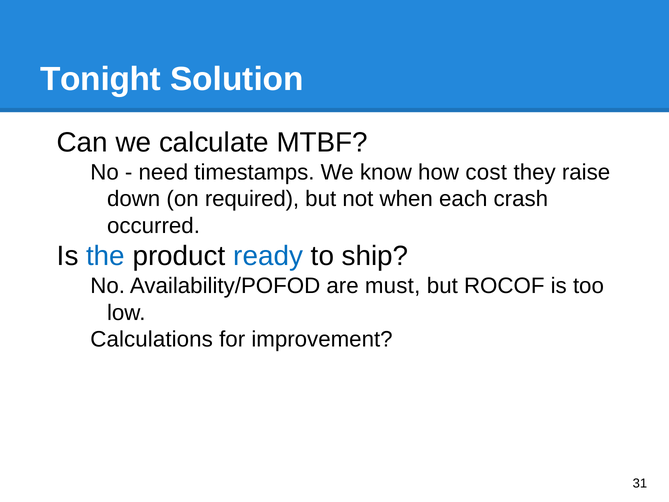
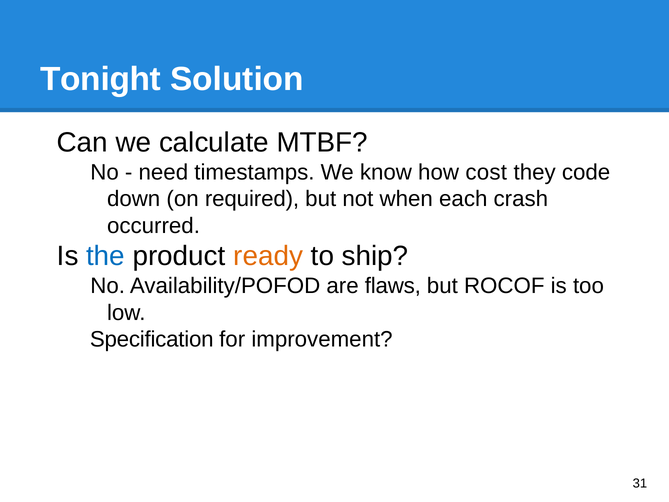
raise: raise -> code (586, 172)
ready colour: blue -> orange (268, 256)
must: must -> flaws (393, 286)
Calculations: Calculations -> Specification (152, 339)
